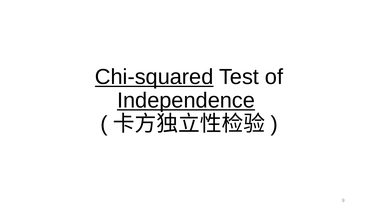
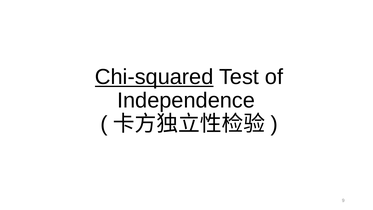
Independence underline: present -> none (186, 100)
